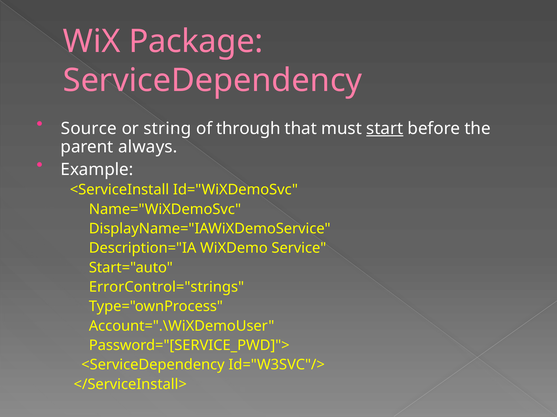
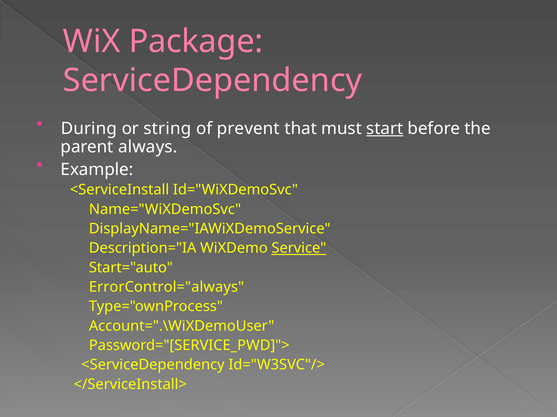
Source: Source -> During (89, 129)
through: through -> prevent (248, 129)
Service underline: none -> present (299, 249)
ErrorControl="strings: ErrorControl="strings -> ErrorControl="always (166, 288)
